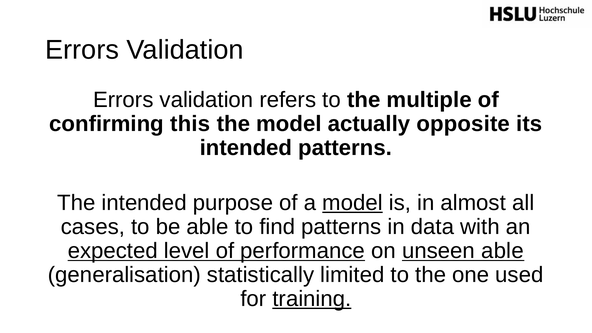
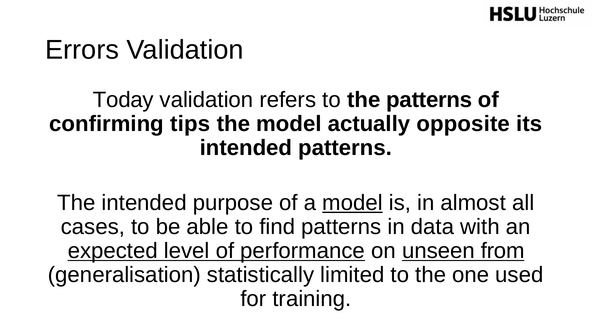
Errors: Errors -> Today (123, 100)
the multiple: multiple -> patterns (429, 100)
this: this -> tips (190, 124)
unseen able: able -> from (503, 251)
training underline: present -> none (312, 299)
